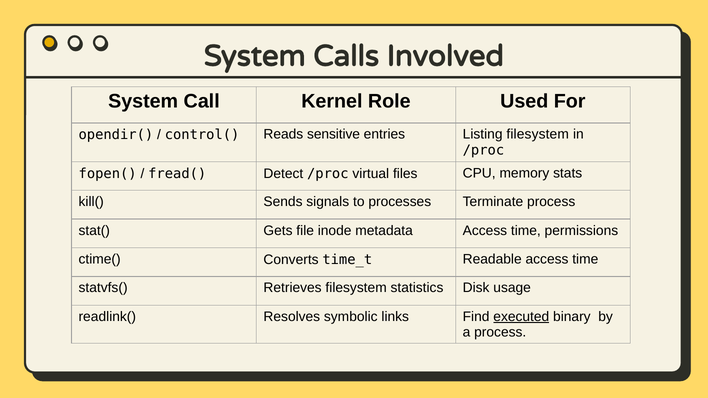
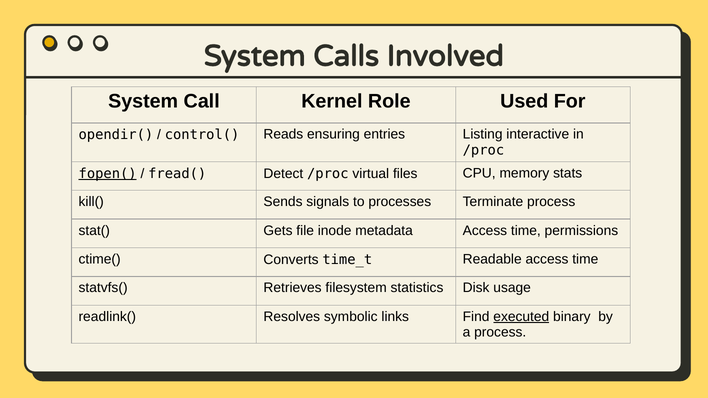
sensitive: sensitive -> ensuring (333, 135)
Listing filesystem: filesystem -> interactive (538, 135)
fopen( underline: none -> present (108, 174)
